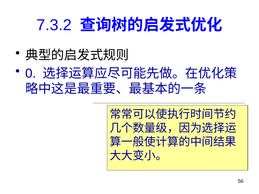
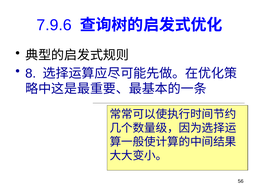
7.3.2: 7.3.2 -> 7.9.6 (54, 25)
0: 0 -> 8 (31, 73)
